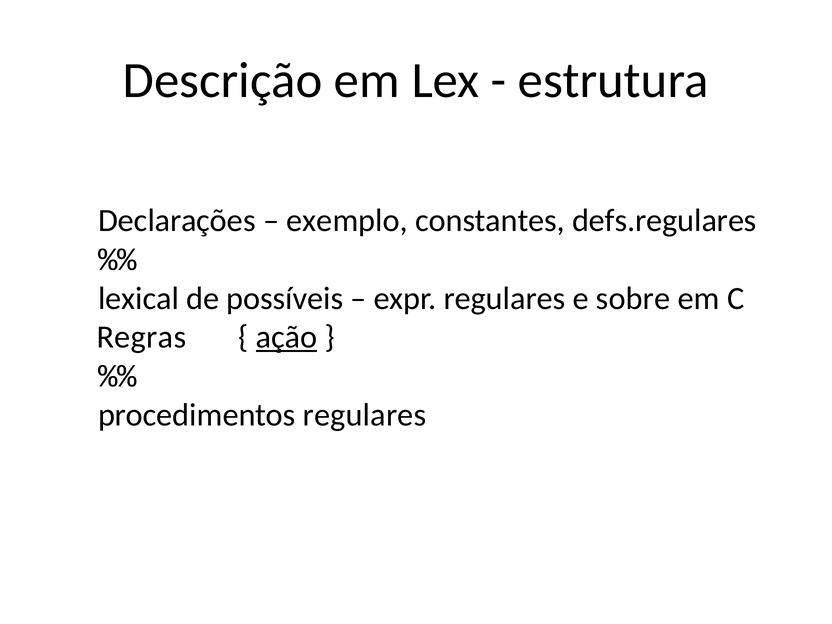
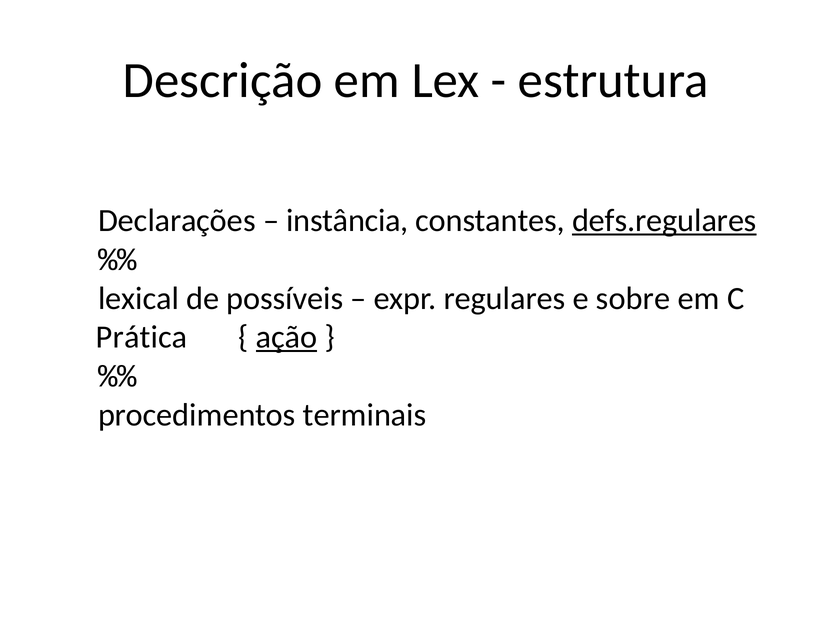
exemplo: exemplo -> instância (347, 221)
defs.regulares underline: none -> present (664, 221)
Regras: Regras -> Prática (142, 337)
procedimentos regulares: regulares -> terminais (365, 415)
